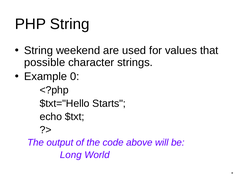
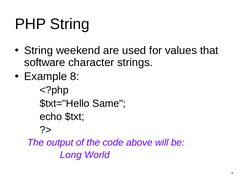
possible: possible -> software (45, 62)
0: 0 -> 8 (75, 77)
Starts: Starts -> Same (109, 103)
